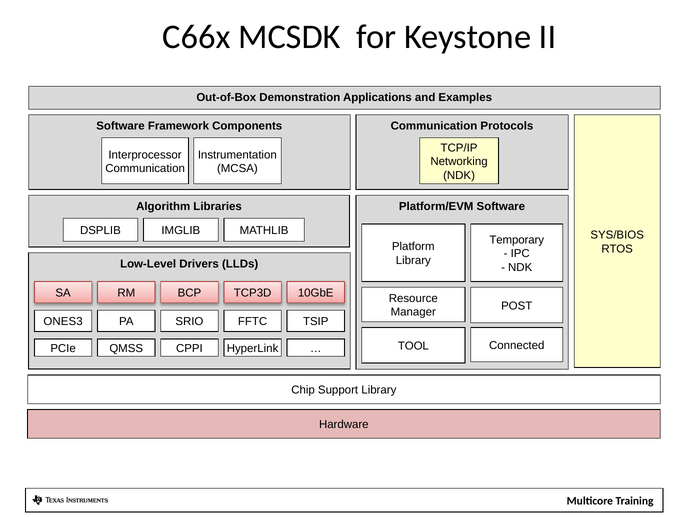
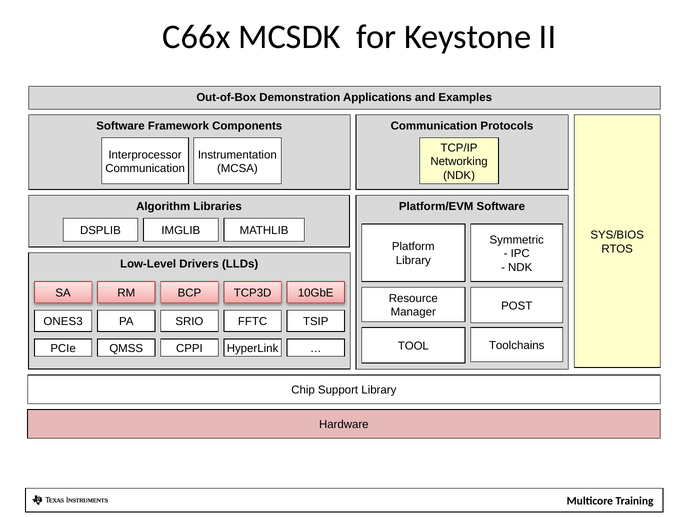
Temporary: Temporary -> Symmetric (517, 240)
Connected: Connected -> Toolchains (517, 345)
